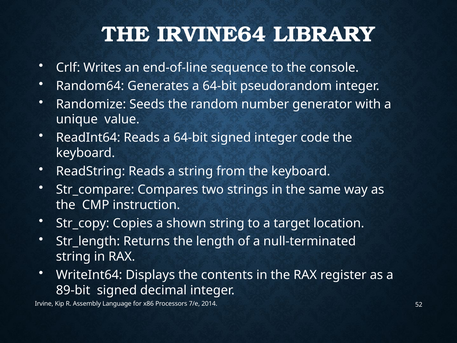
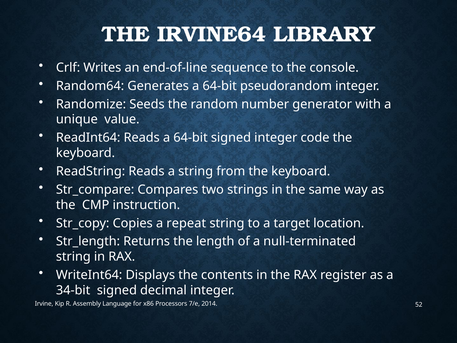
shown: shown -> repeat (186, 223)
89-bit: 89-bit -> 34-bit (73, 290)
